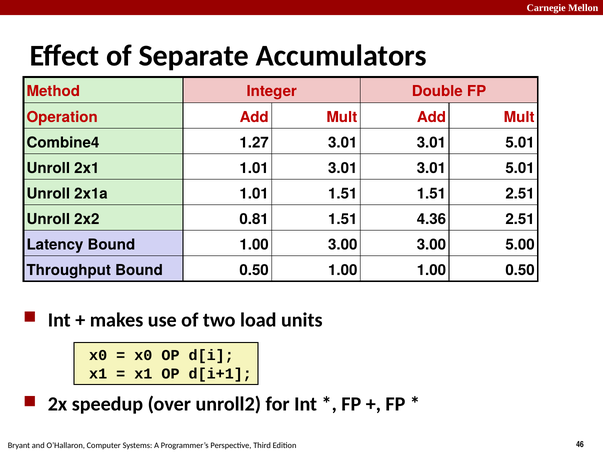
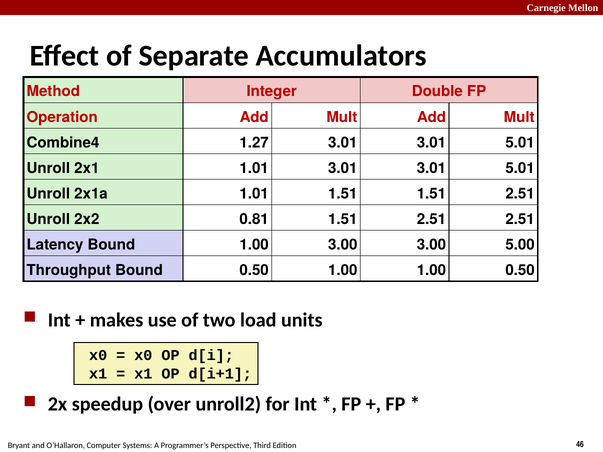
0.81 1.51 4.36: 4.36 -> 2.51 (431, 219)
